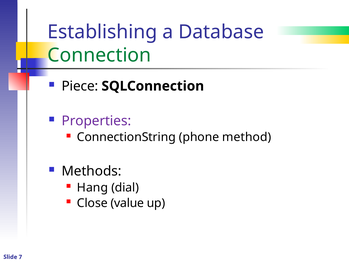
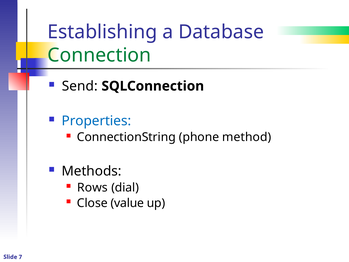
Piece: Piece -> Send (80, 86)
Properties colour: purple -> blue (96, 121)
Hang: Hang -> Rows (93, 187)
